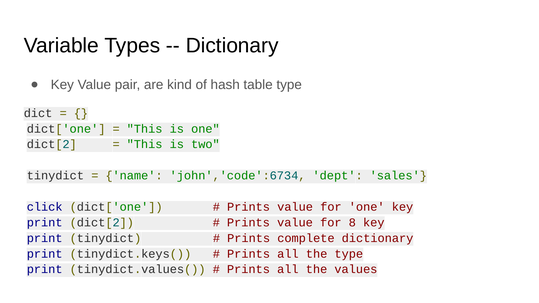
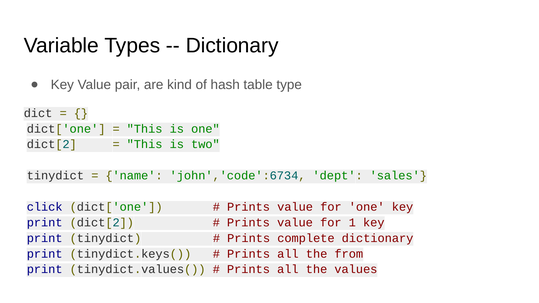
8: 8 -> 1 (352, 223)
the type: type -> from (349, 254)
